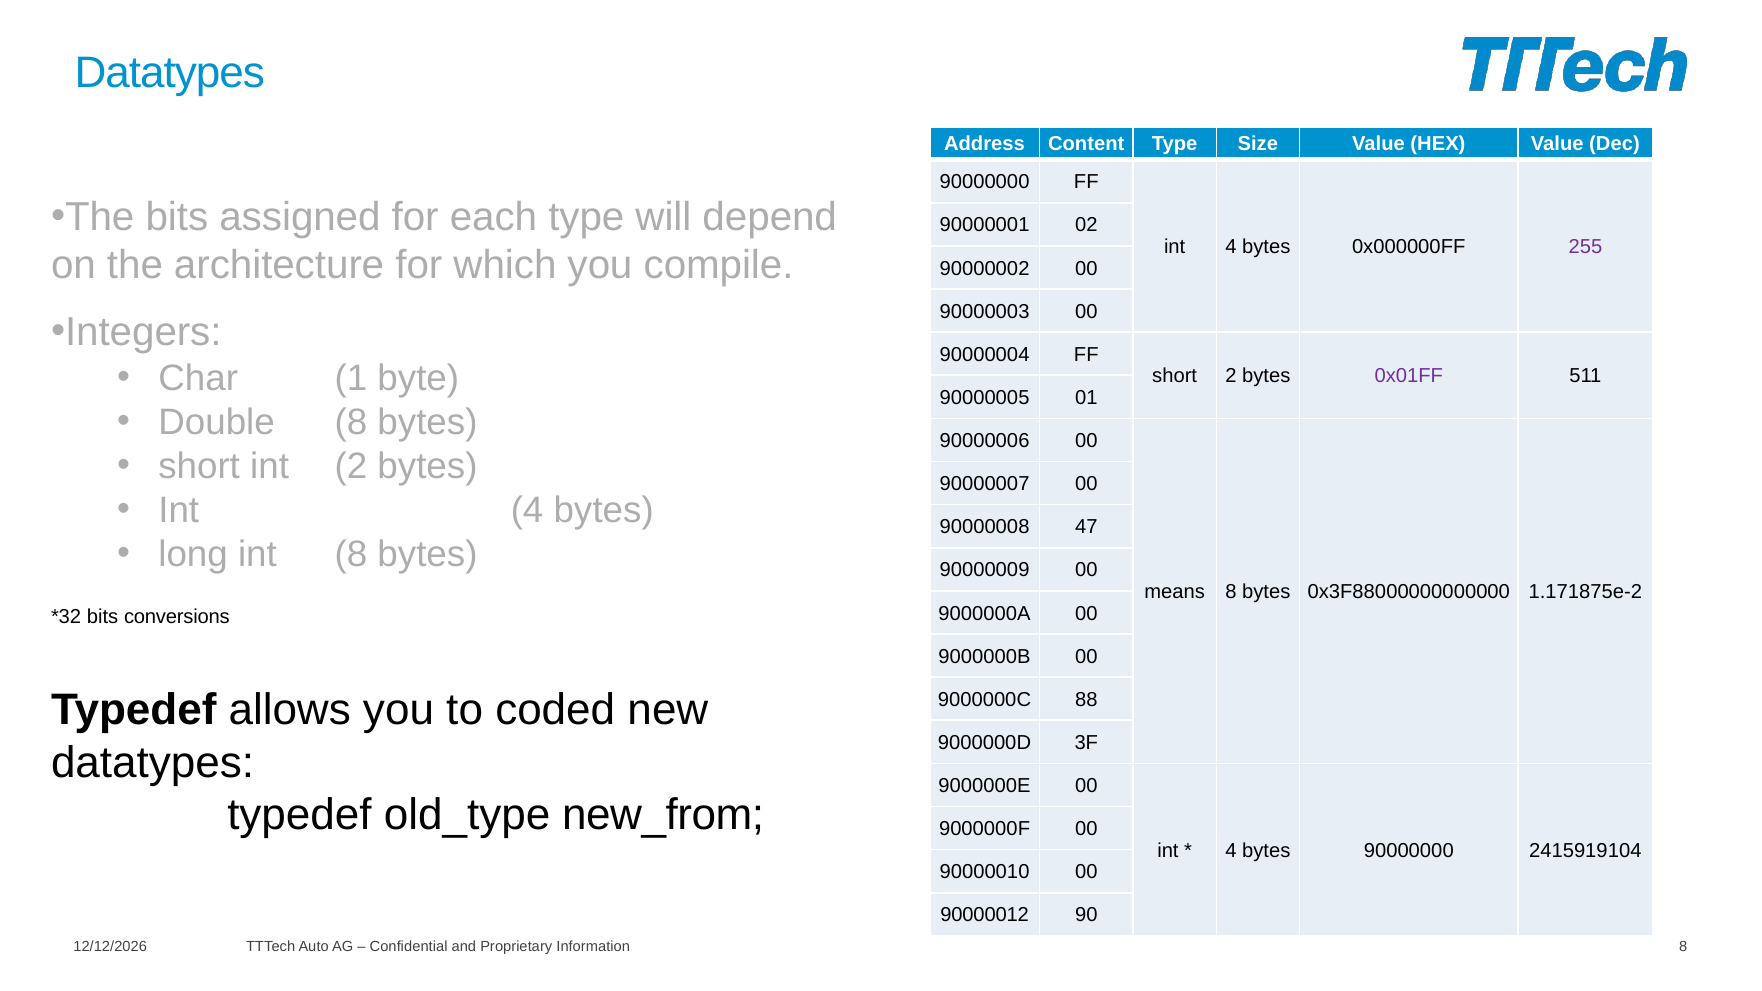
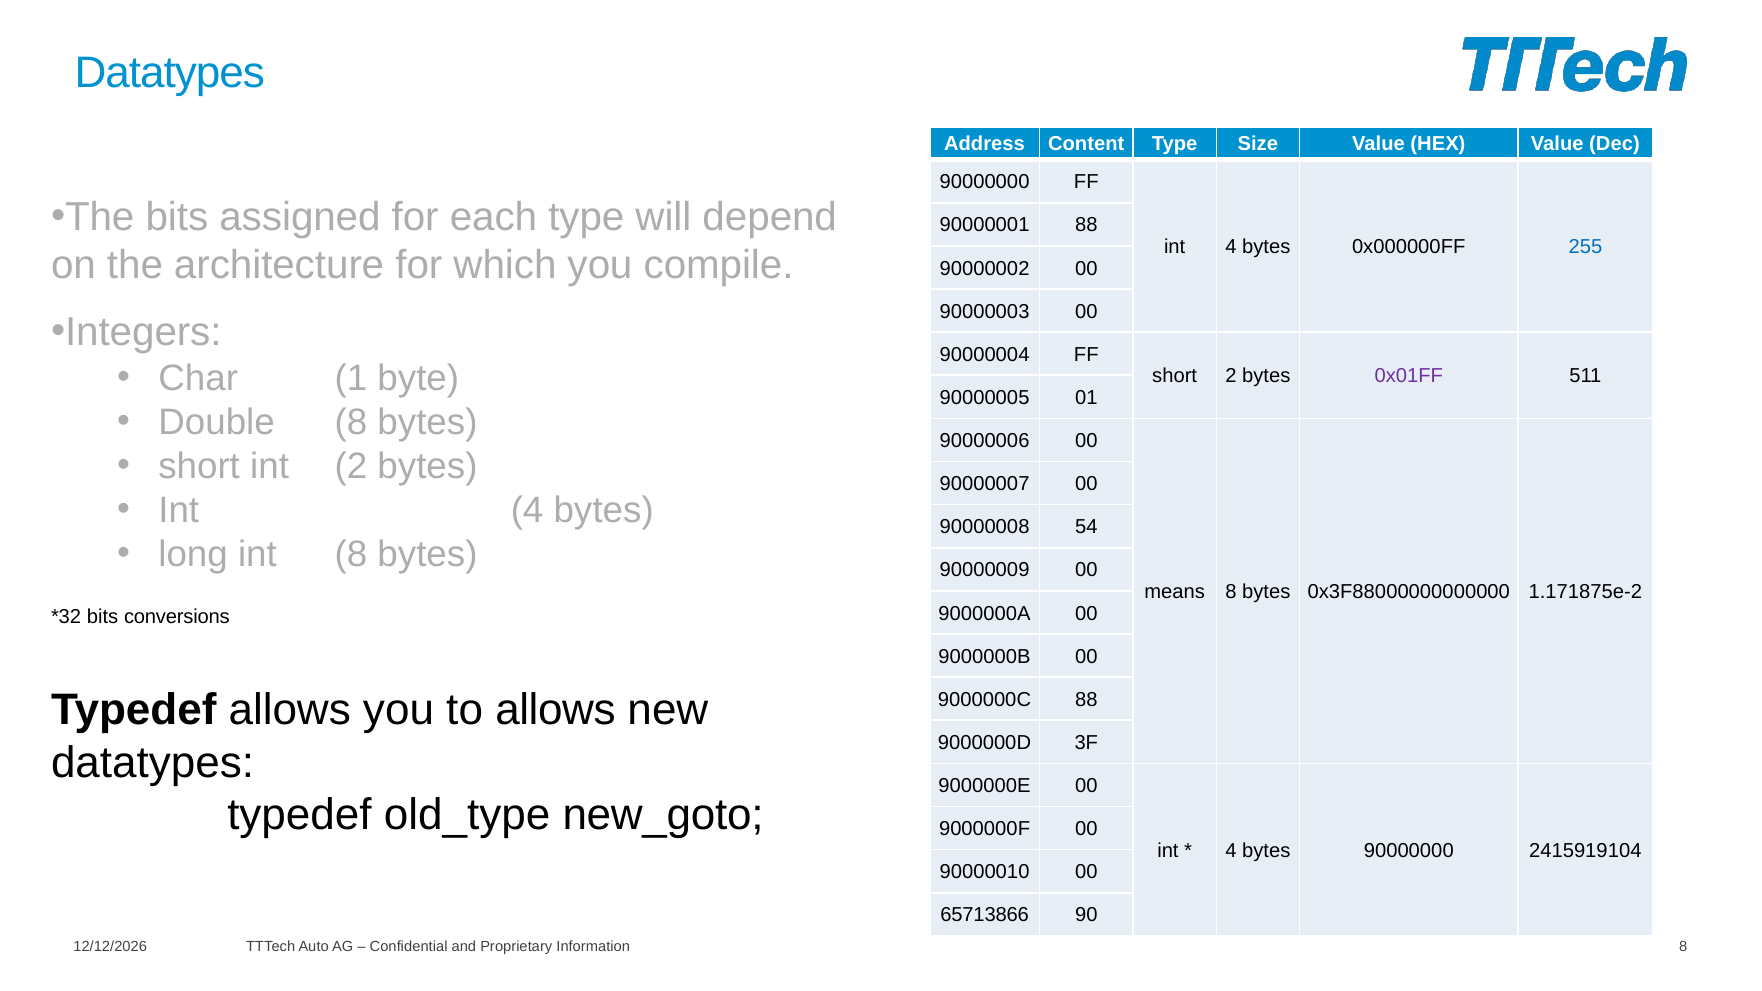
90000001 02: 02 -> 88 (1086, 225)
255 colour: purple -> blue (1585, 247)
47: 47 -> 54 (1086, 527)
to coded: coded -> allows (555, 710)
new_from: new_from -> new_goto (663, 816)
90000012: 90000012 -> 65713866 (985, 915)
